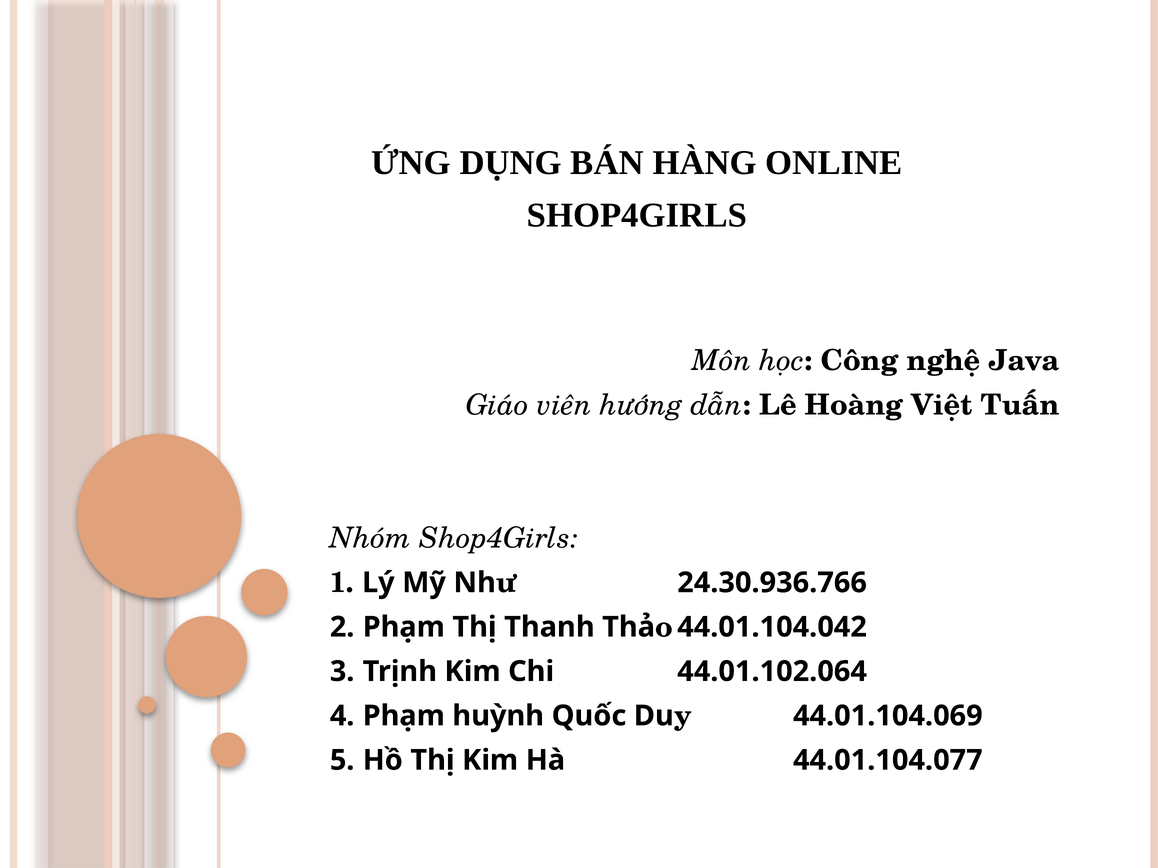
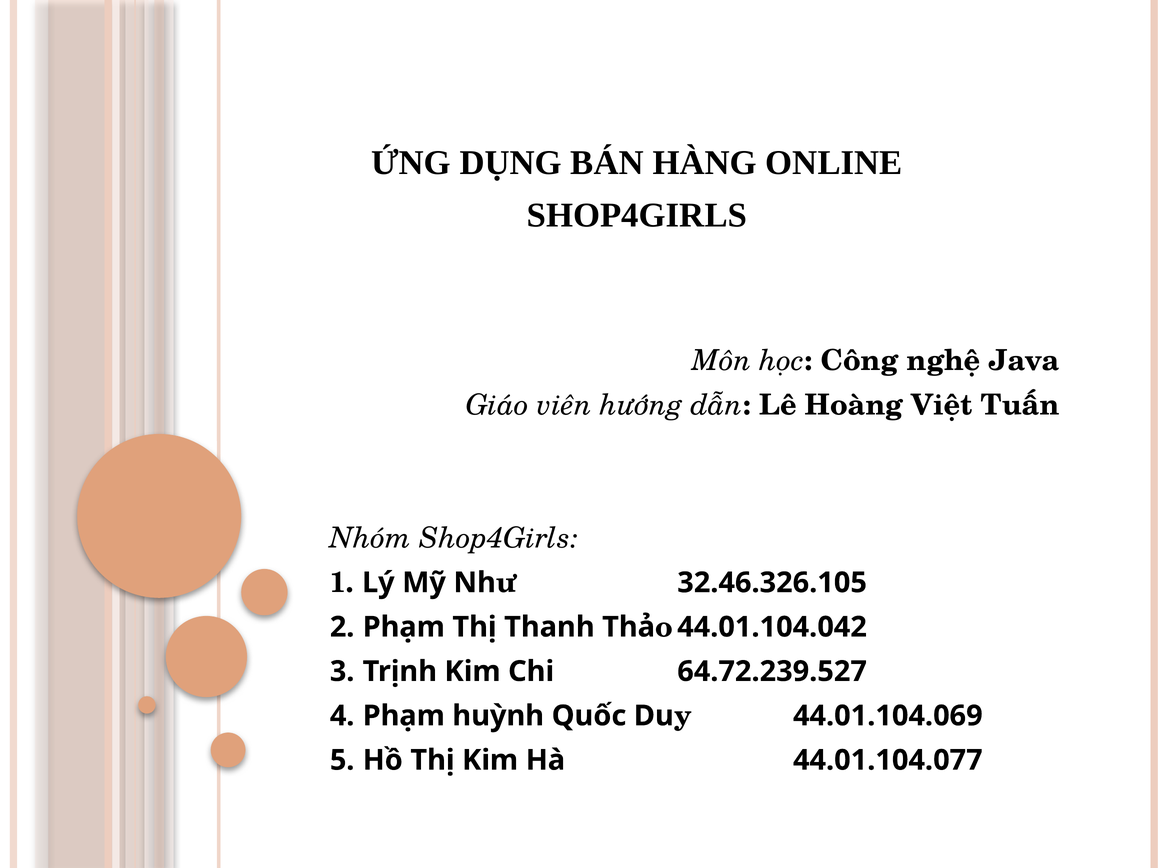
24.30.936.766: 24.30.936.766 -> 32.46.326.105 (772, 583)
44.01.102.064: 44.01.102.064 -> 64.72.239.527 (772, 672)
